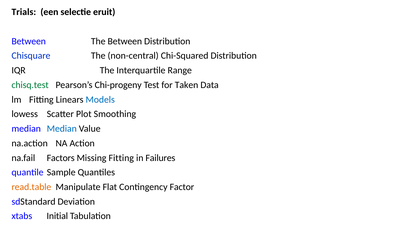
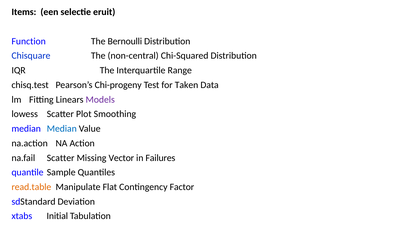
Trials: Trials -> Items (24, 12)
Between: Between -> Function (29, 41)
The Between: Between -> Bernoulli (125, 41)
chisq.test colour: green -> black (30, 85)
Models colour: blue -> purple (100, 100)
na.fail Factors: Factors -> Scatter (61, 158)
Missing Fitting: Fitting -> Vector (121, 158)
